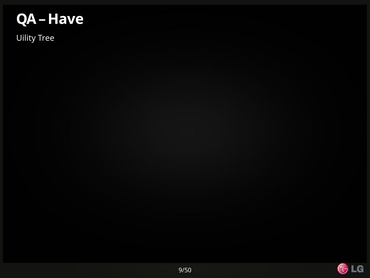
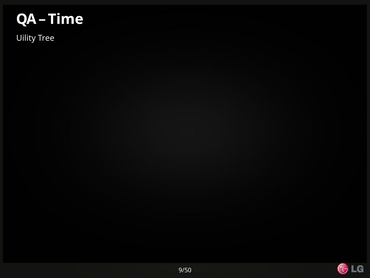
Have: Have -> Time (66, 19)
